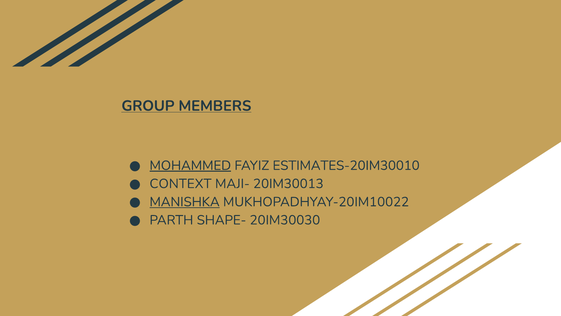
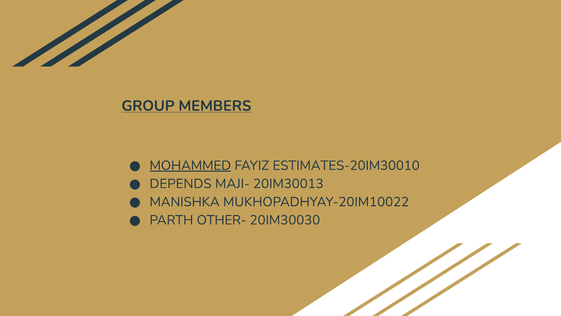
CONTEXT: CONTEXT -> DEPENDS (181, 183)
MANISHKA underline: present -> none (185, 202)
SHAPE-: SHAPE- -> OTHER- (222, 220)
